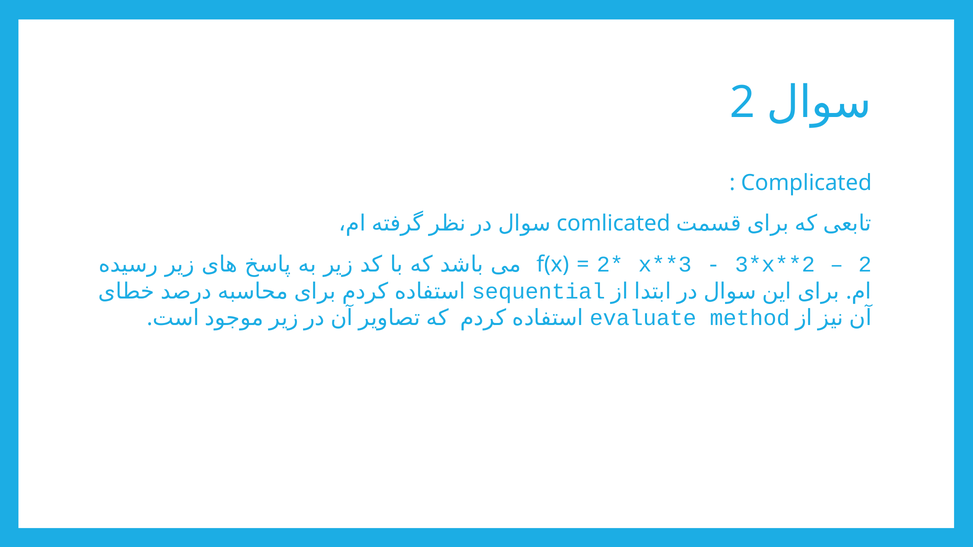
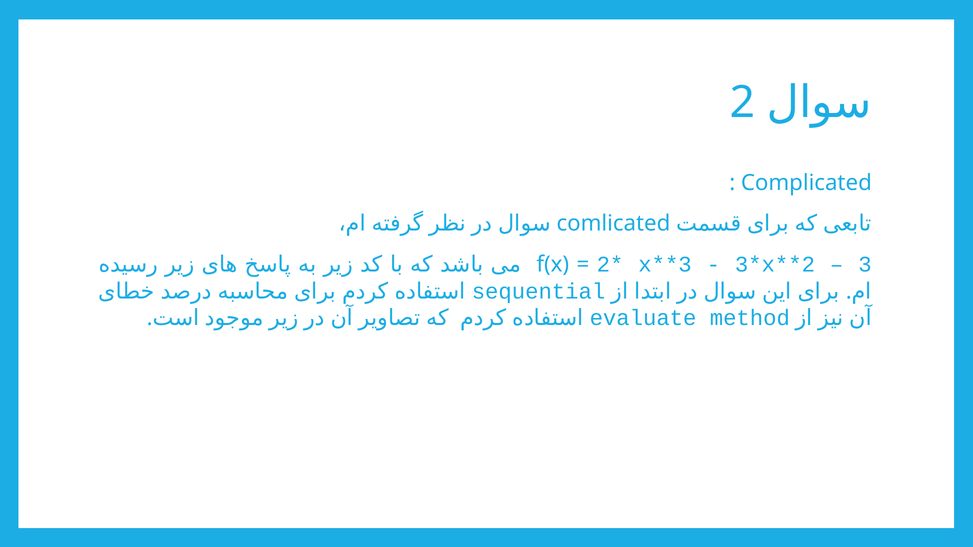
2: 2 -> 3 (865, 265)
